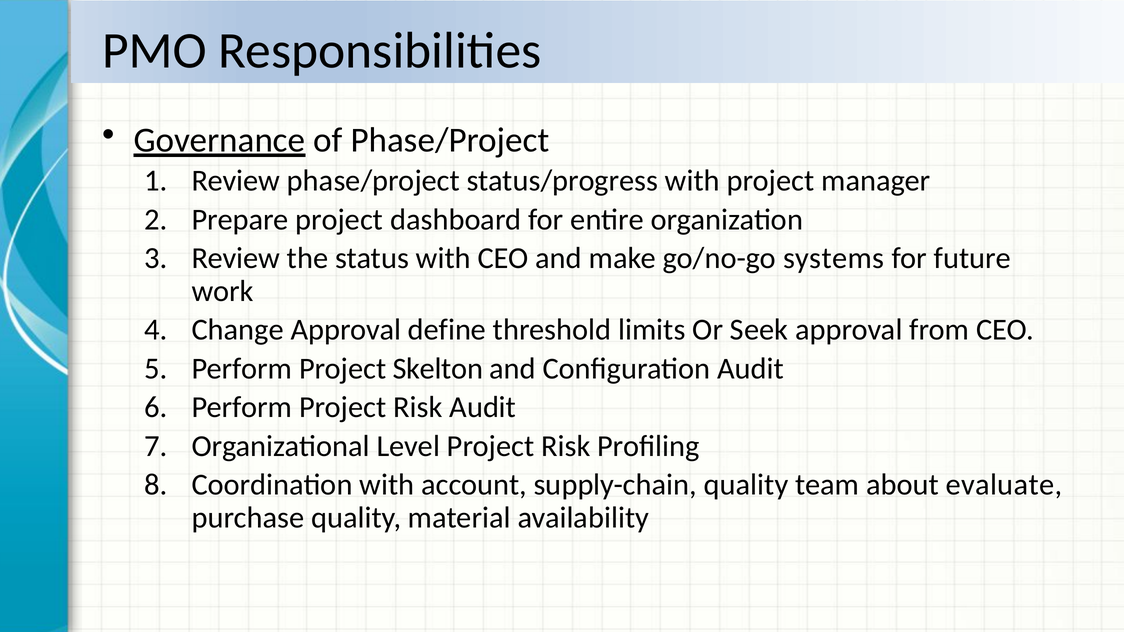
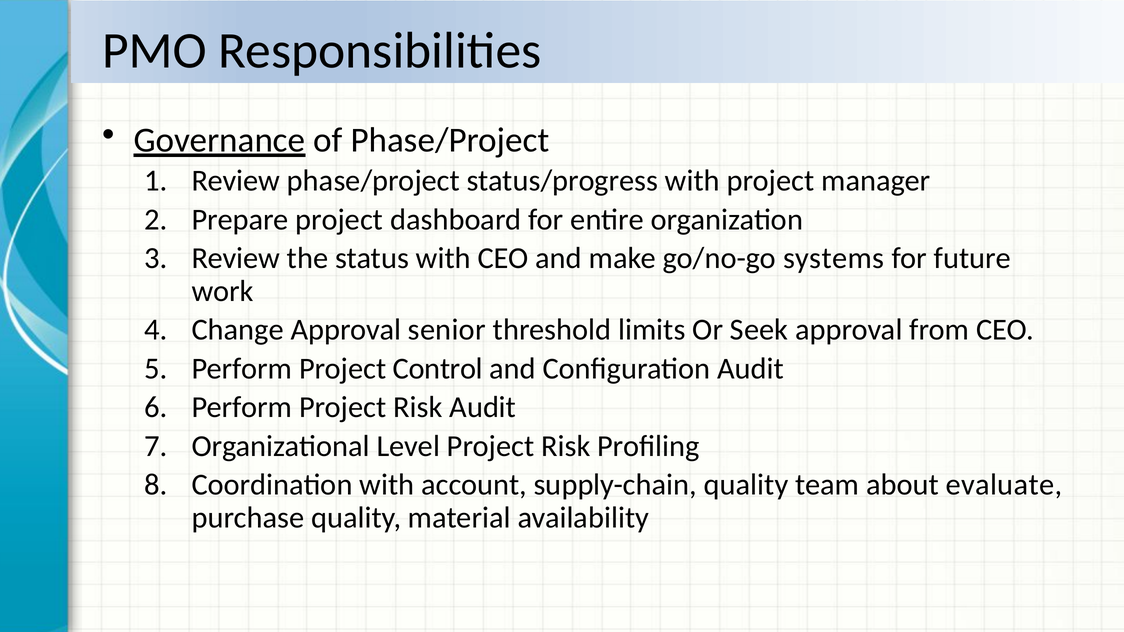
define: define -> senior (447, 330)
Skelton: Skelton -> Control (438, 369)
